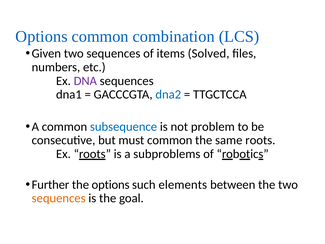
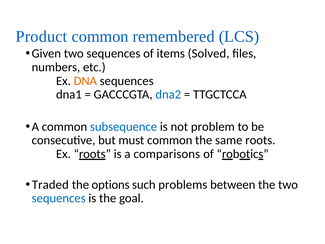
Options: Options -> Product (41, 36)
combination: combination -> remembered (174, 36)
DNA colour: purple -> orange (85, 81)
subproblems: subproblems -> comparisons (167, 154)
Further: Further -> Traded (50, 184)
elements: elements -> problems (183, 184)
sequences colour: orange -> blue (59, 198)
